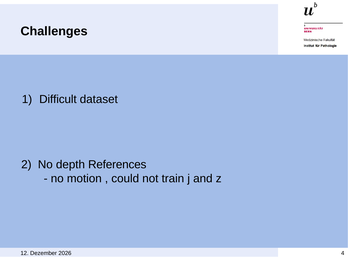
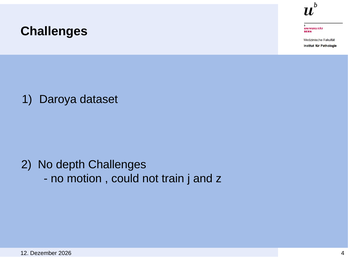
Difficult: Difficult -> Daroya (58, 99)
depth References: References -> Challenges (117, 165)
